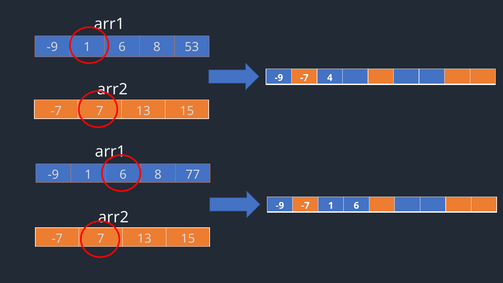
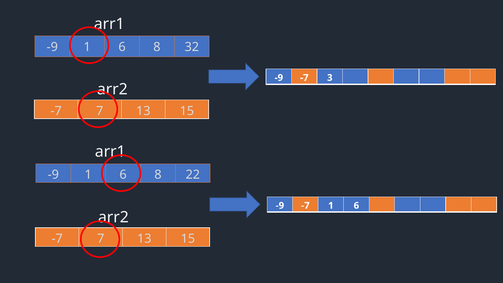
53: 53 -> 32 (192, 47)
4: 4 -> 3 (330, 78)
77: 77 -> 22 (193, 175)
